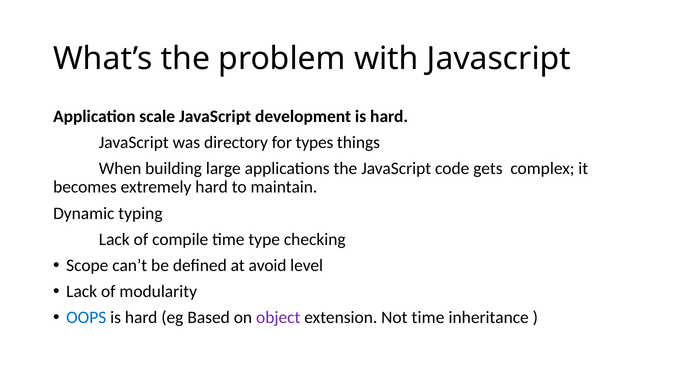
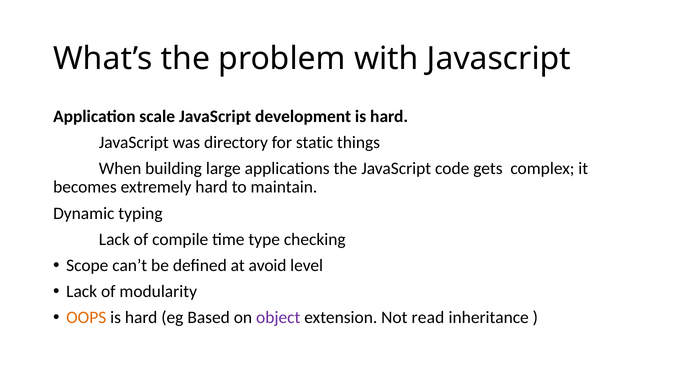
types: types -> static (315, 142)
OOPS colour: blue -> orange (86, 318)
Not time: time -> read (428, 318)
